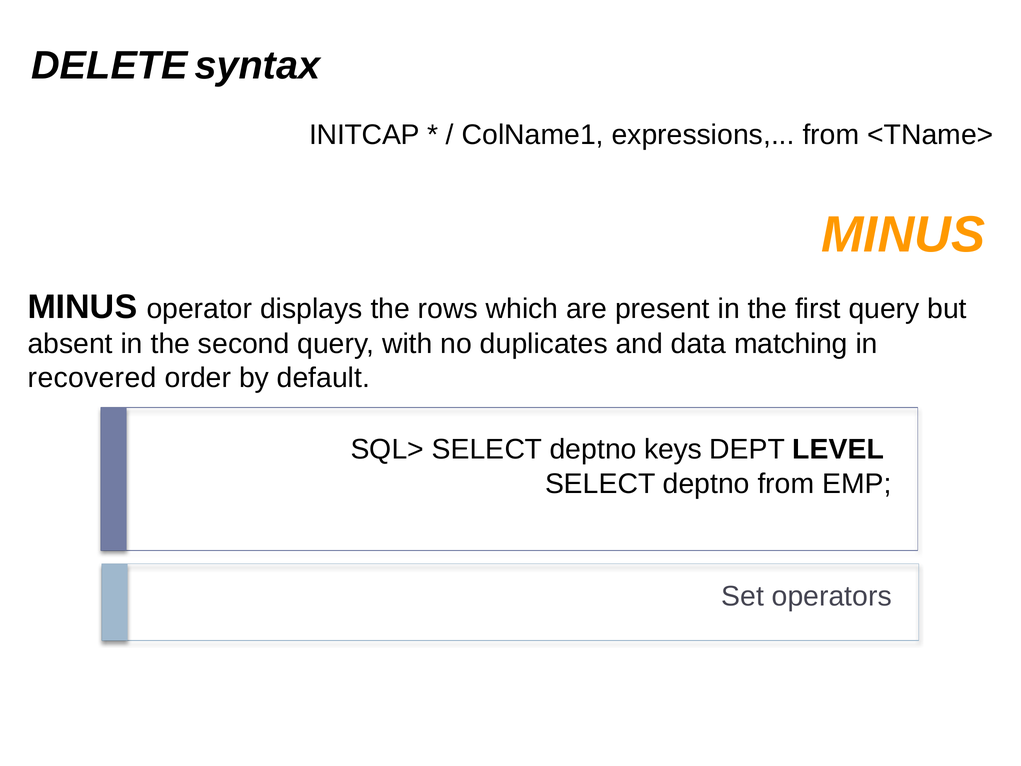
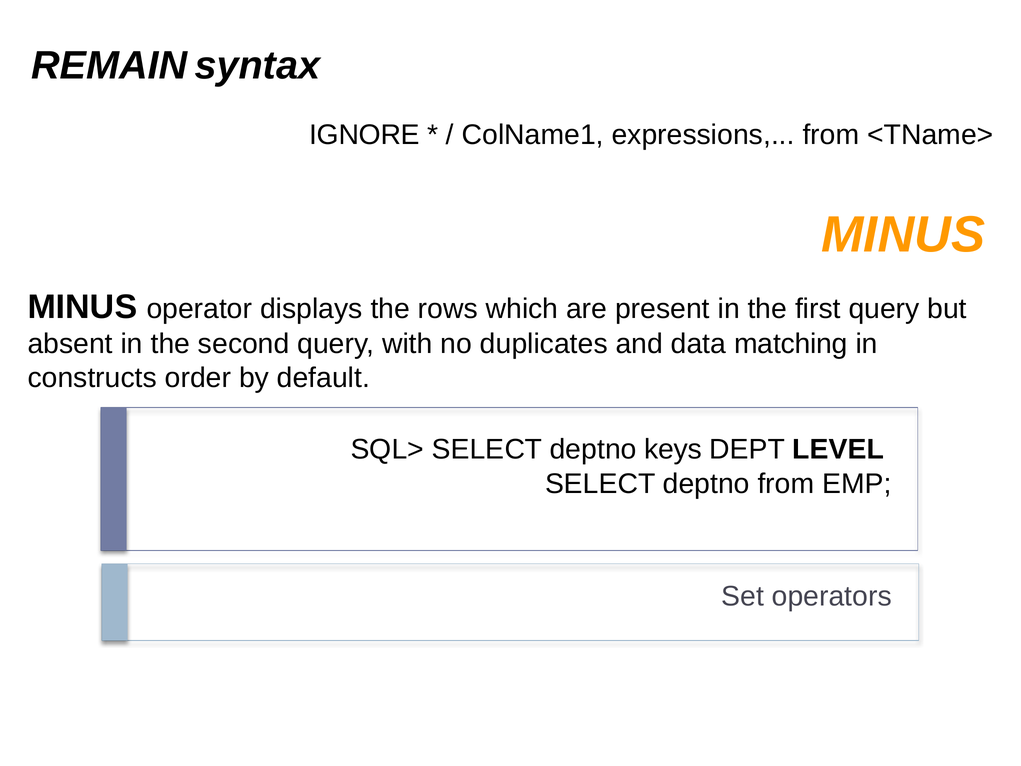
DELETE: DELETE -> REMAIN (109, 66)
INITCAP: INITCAP -> IGNORE (365, 135)
recovered: recovered -> constructs (92, 378)
